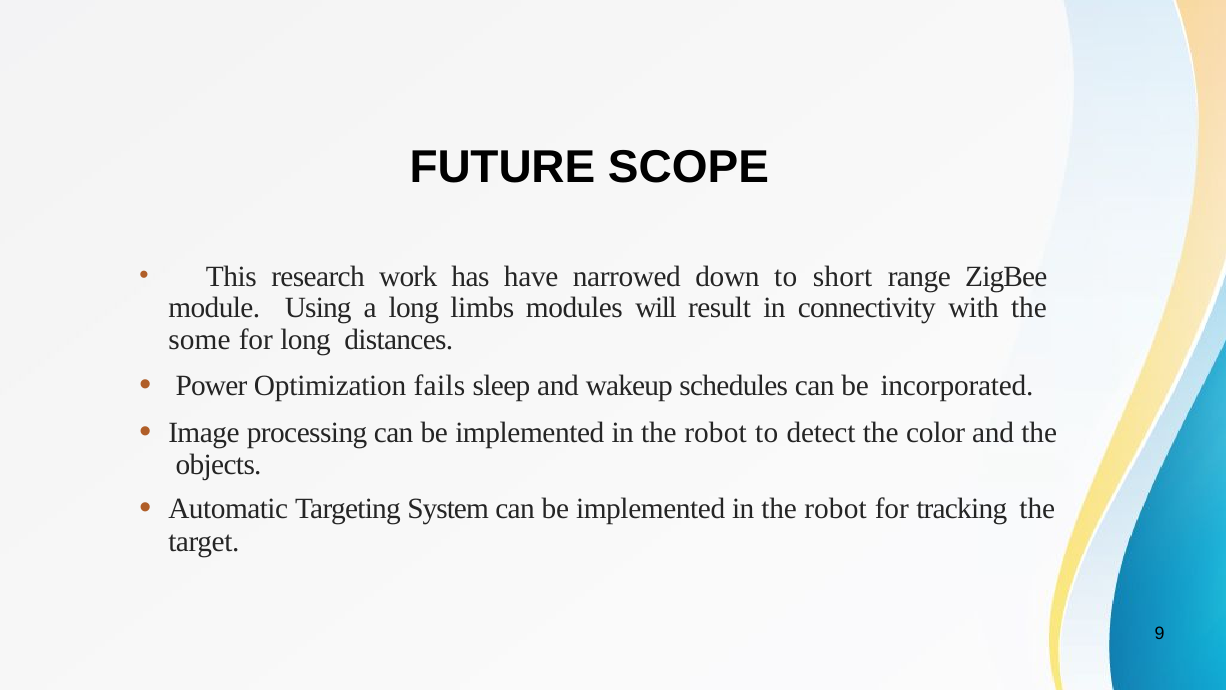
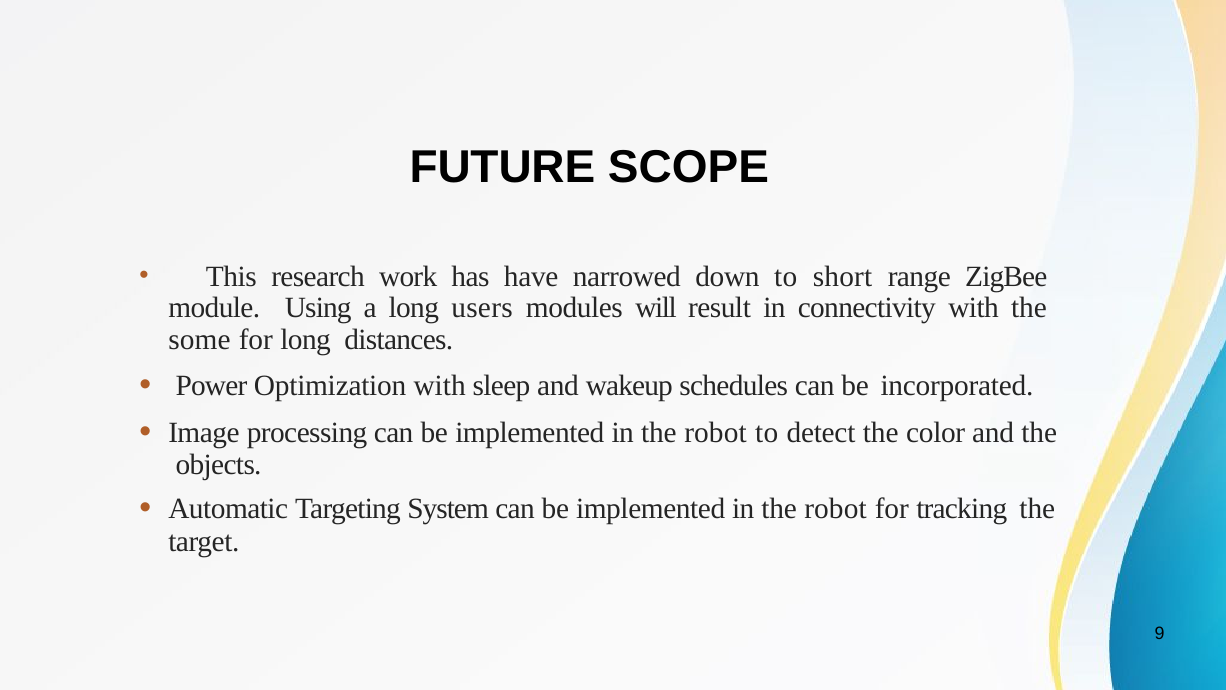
limbs: limbs -> users (482, 308)
Optimization fails: fails -> with (440, 386)
